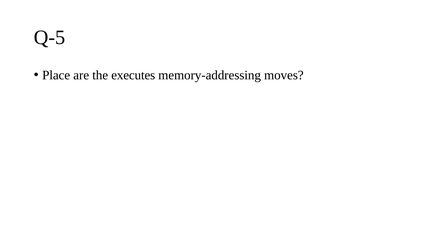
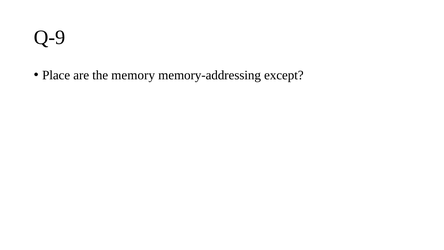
Q-5: Q-5 -> Q-9 (50, 37)
executes: executes -> memory (133, 75)
moves: moves -> except (284, 75)
